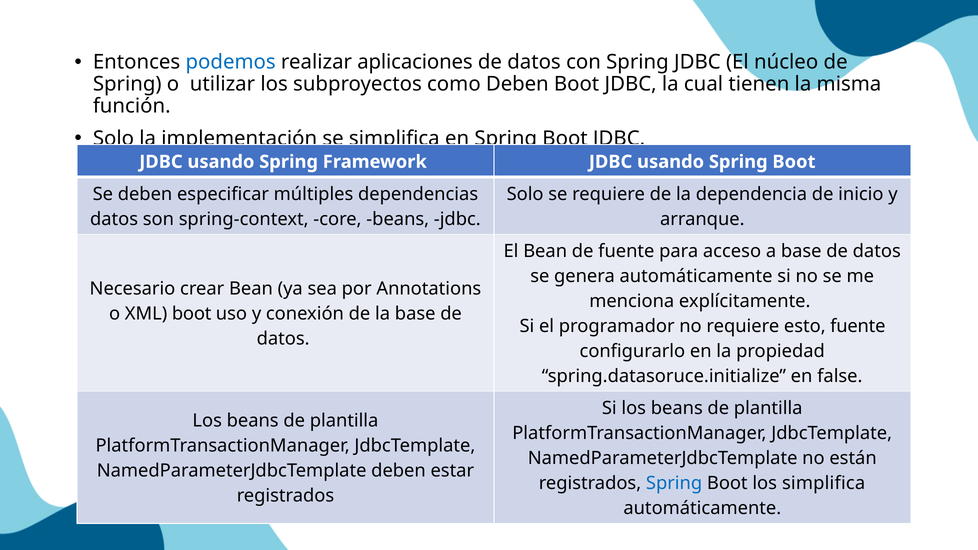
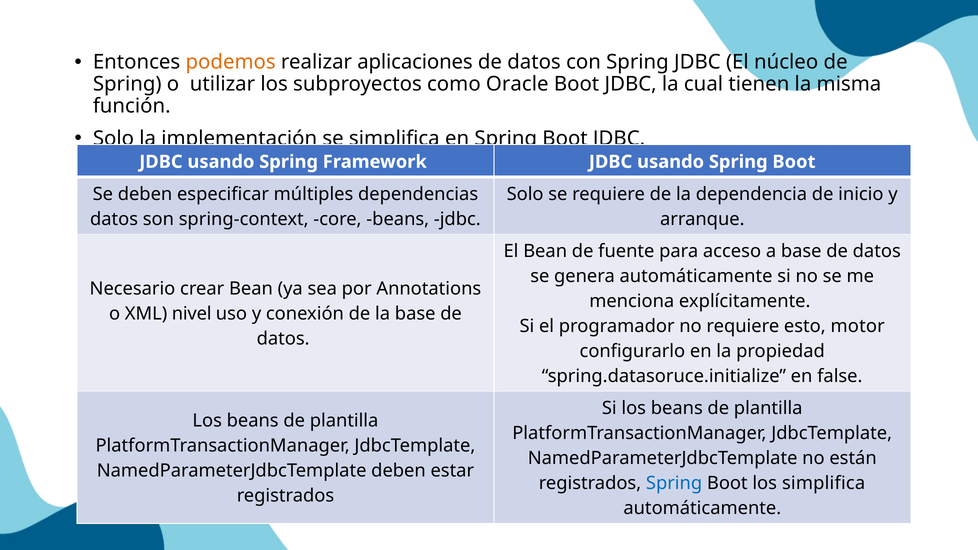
podemos colour: blue -> orange (231, 62)
como Deben: Deben -> Oracle (517, 84)
XML boot: boot -> nivel (192, 314)
esto fuente: fuente -> motor (858, 326)
